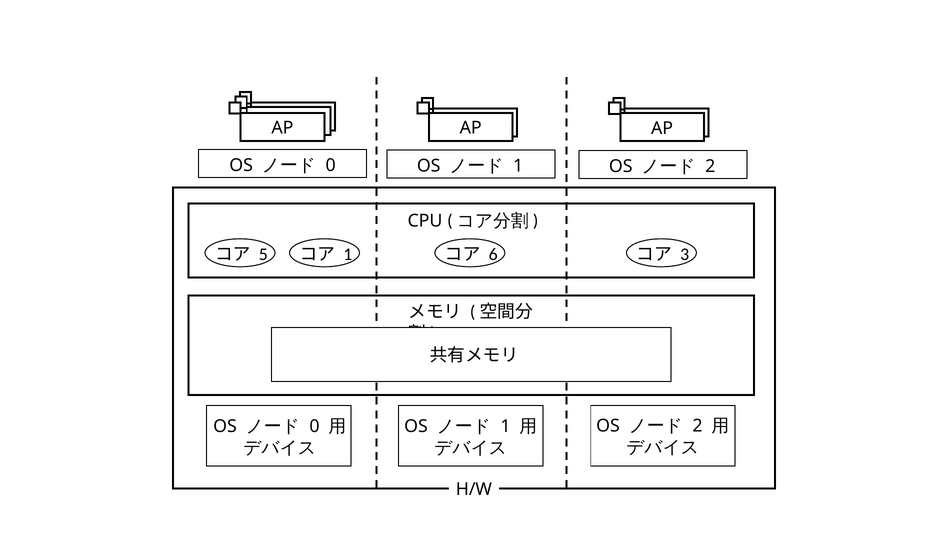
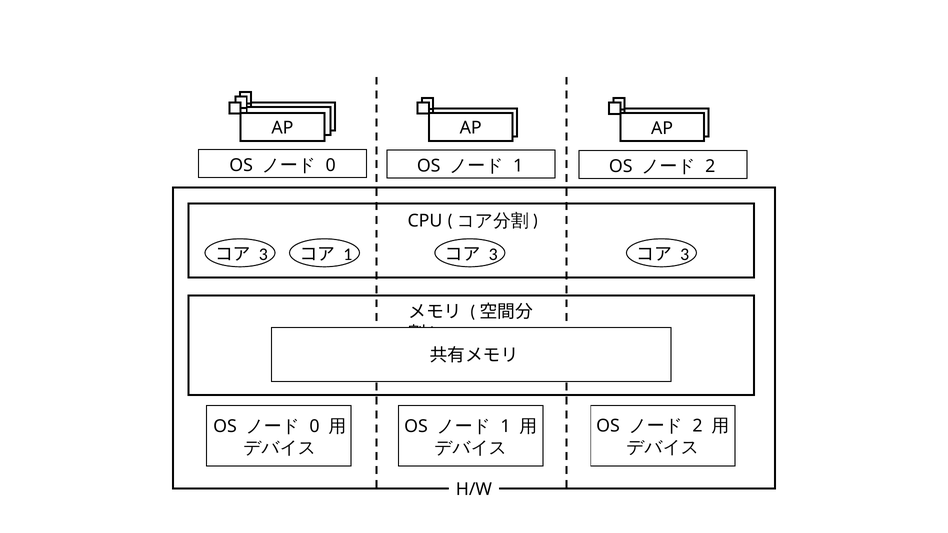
5: 5 -> 3 (263, 254)
6: 6 -> 3 (493, 254)
